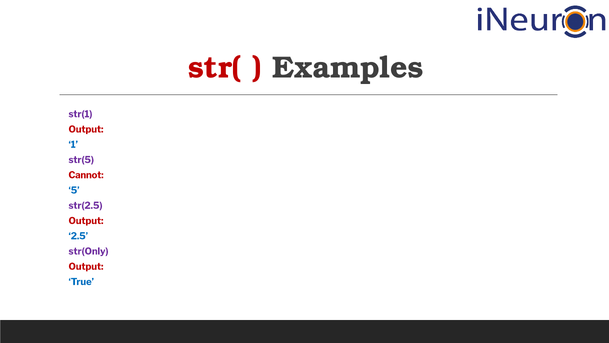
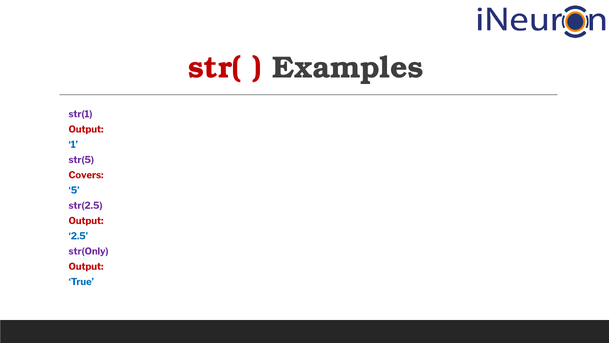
Cannot: Cannot -> Covers (86, 175)
